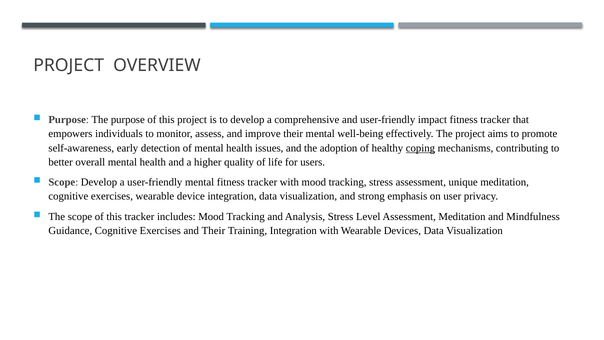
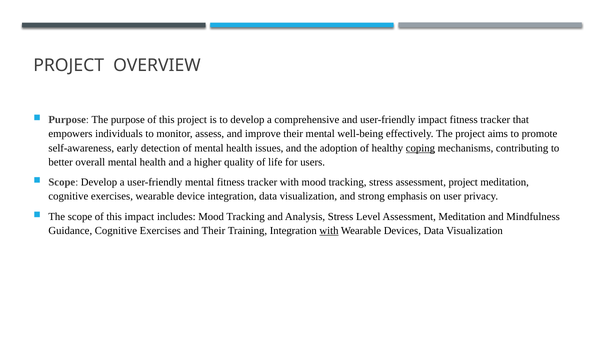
assessment unique: unique -> project (463, 182)
this tracker: tracker -> impact (139, 216)
with underline: none -> present (329, 230)
